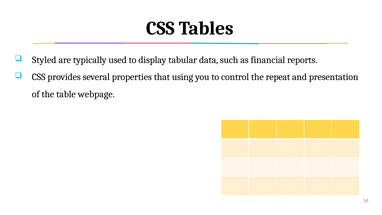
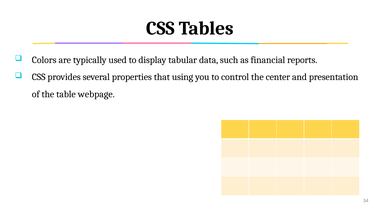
Styled: Styled -> Colors (44, 60)
repeat: repeat -> center (278, 77)
